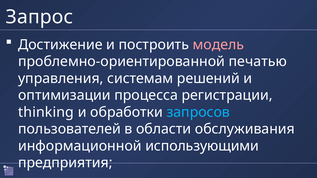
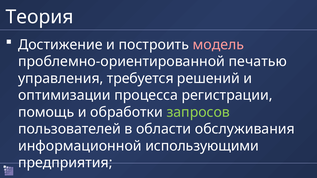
Запрос: Запрос -> Теория (40, 17)
системам: системам -> требуется (140, 79)
thinking: thinking -> помощь (46, 112)
запросов colour: light blue -> light green (198, 112)
